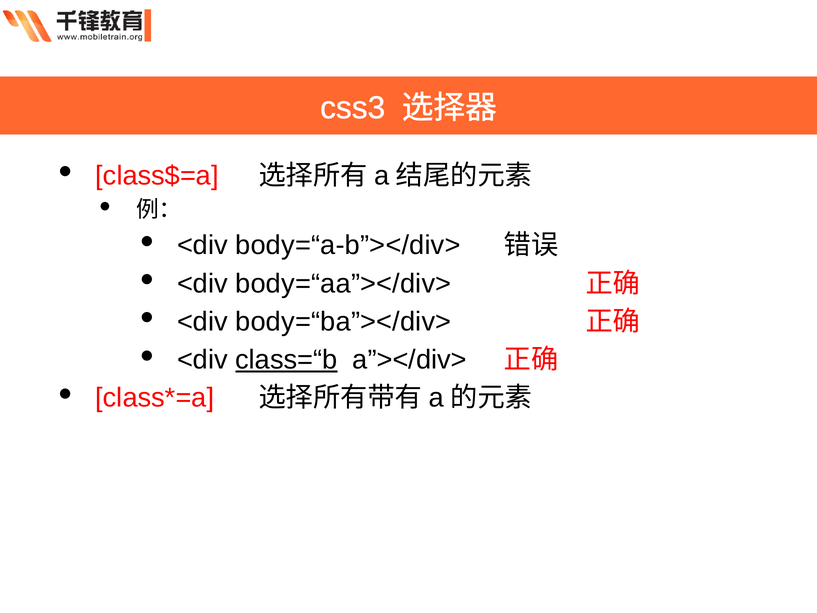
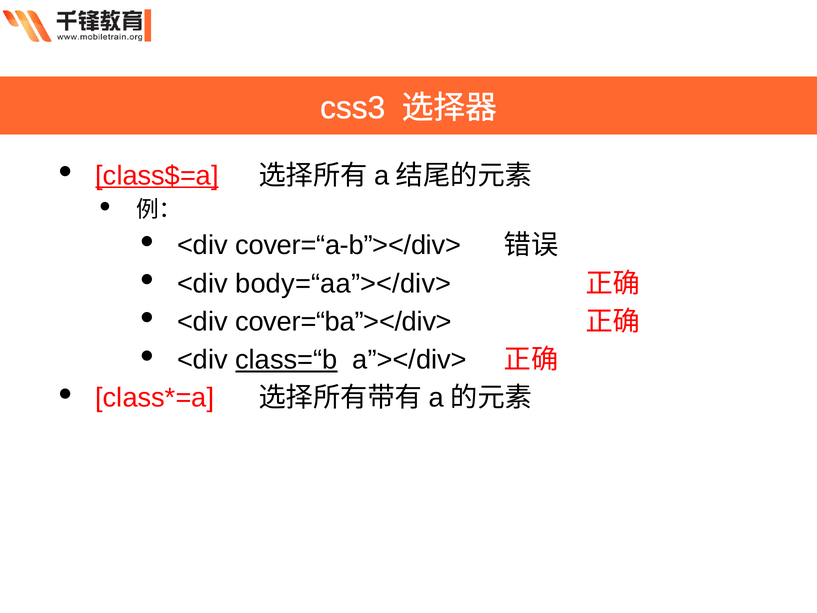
class$=a underline: none -> present (157, 175)
body=“a-b”></div>: body=“a-b”></div> -> cover=“a-b”></div> (348, 245)
body=“ba”></div>: body=“ba”></div> -> cover=“ba”></div> (344, 322)
